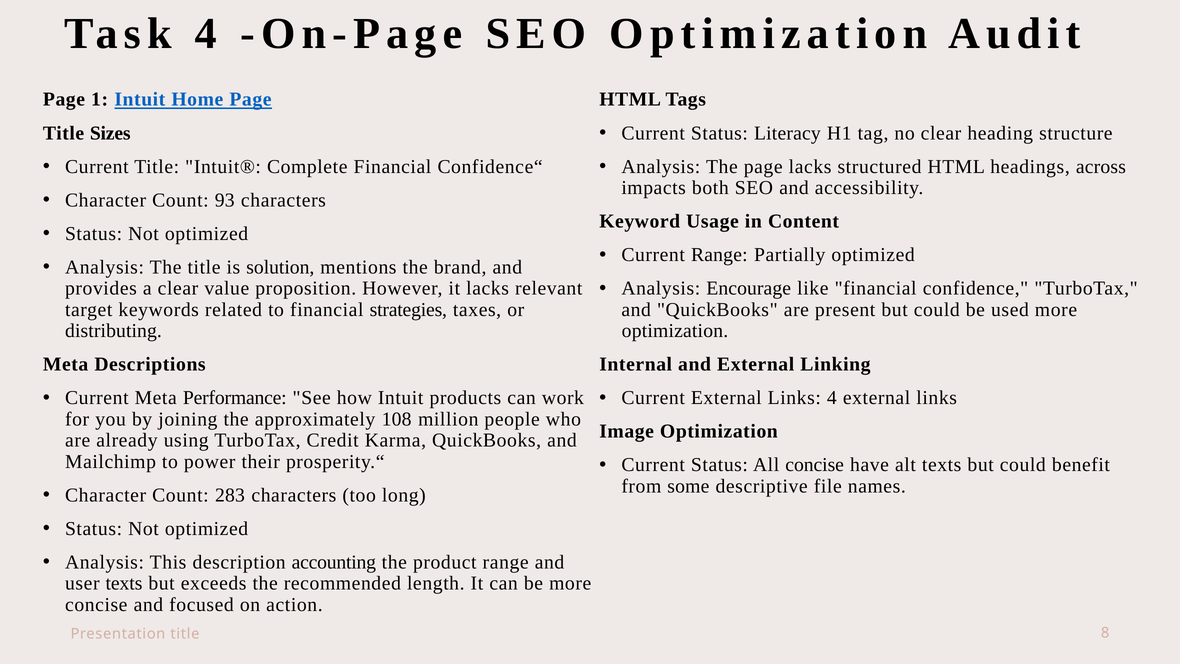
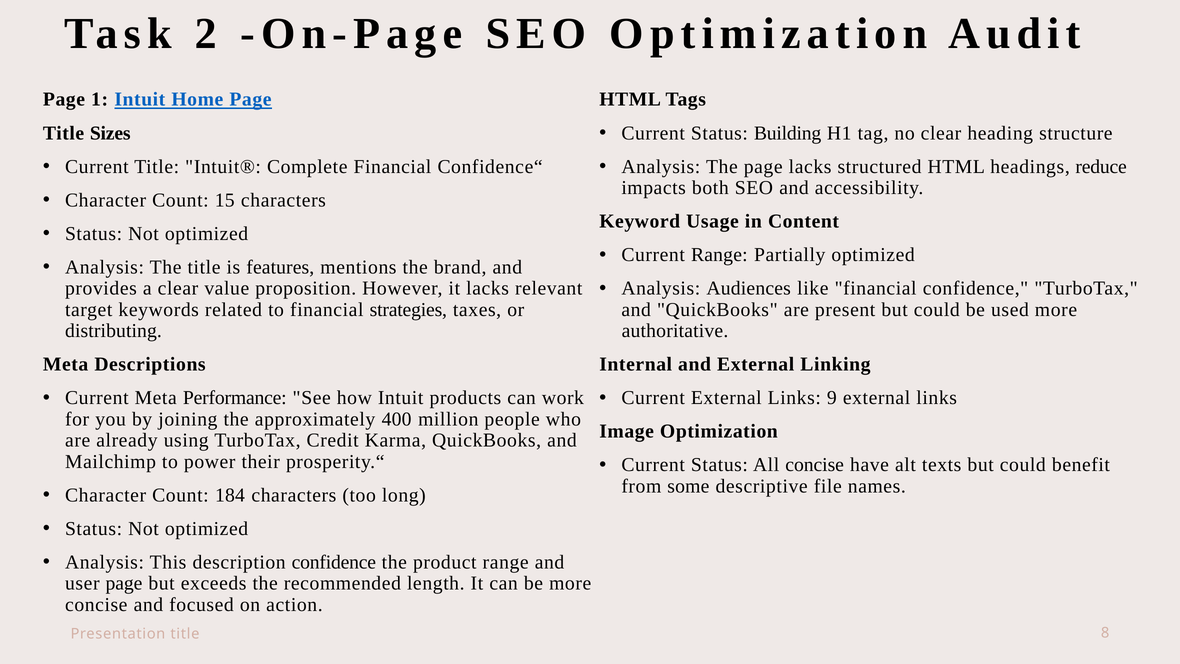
Task 4: 4 -> 2 (206, 34)
Literacy: Literacy -> Building (788, 133)
across: across -> reduce (1101, 167)
93: 93 -> 15 (225, 200)
solution: solution -> features (280, 267)
Encourage: Encourage -> Audiences (749, 288)
optimization: optimization -> authoritative (675, 331)
Links 4: 4 -> 9 (832, 398)
108: 108 -> 400 (397, 419)
283: 283 -> 184 (230, 495)
description accounting: accounting -> confidence (334, 562)
user texts: texts -> page (124, 583)
